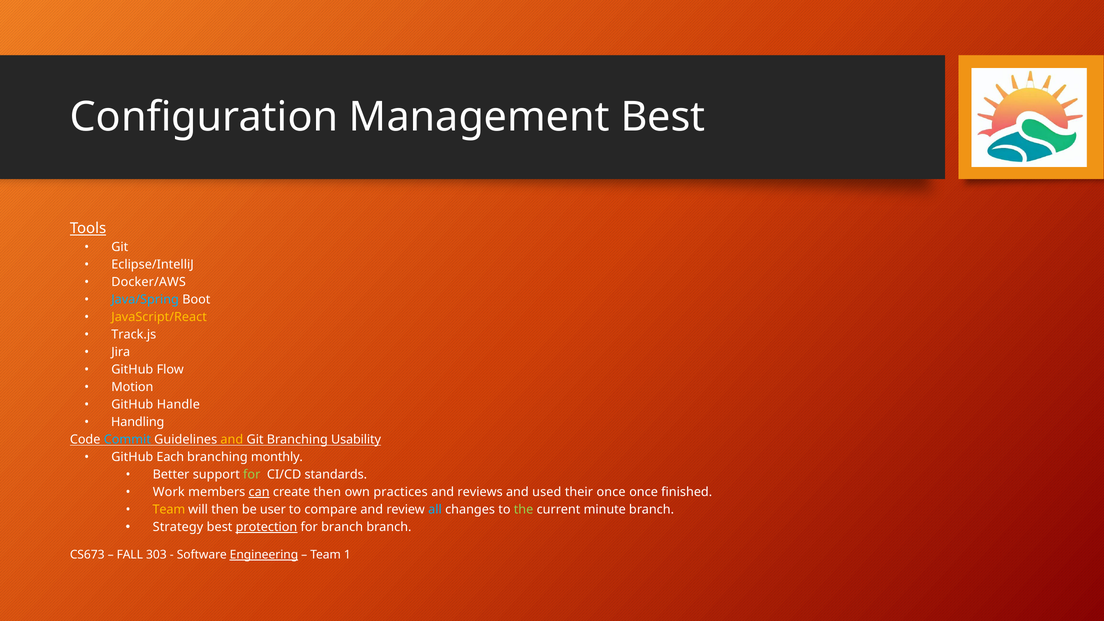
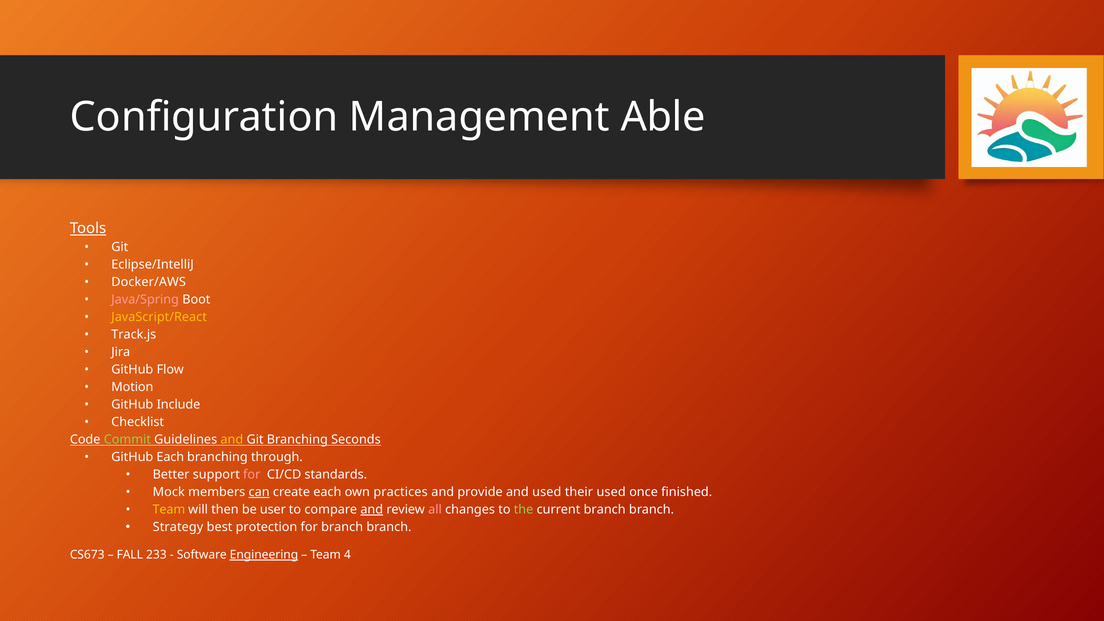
Management Best: Best -> Able (663, 117)
Java/Spring colour: light blue -> pink (145, 300)
Handle: Handle -> Include (178, 405)
Handling: Handling -> Checklist (138, 422)
Commit colour: light blue -> light green (127, 440)
Usability: Usability -> Seconds (356, 440)
monthly: monthly -> through (277, 457)
for colour: light green -> pink (252, 475)
Work: Work -> Mock (169, 492)
create then: then -> each (327, 492)
reviews: reviews -> provide (480, 492)
their once: once -> used (611, 492)
and underline: none -> present (372, 510)
all colour: light blue -> pink (435, 510)
current minute: minute -> branch (605, 510)
protection underline: present -> none (266, 527)
303: 303 -> 233 (156, 555)
1: 1 -> 4 (347, 555)
